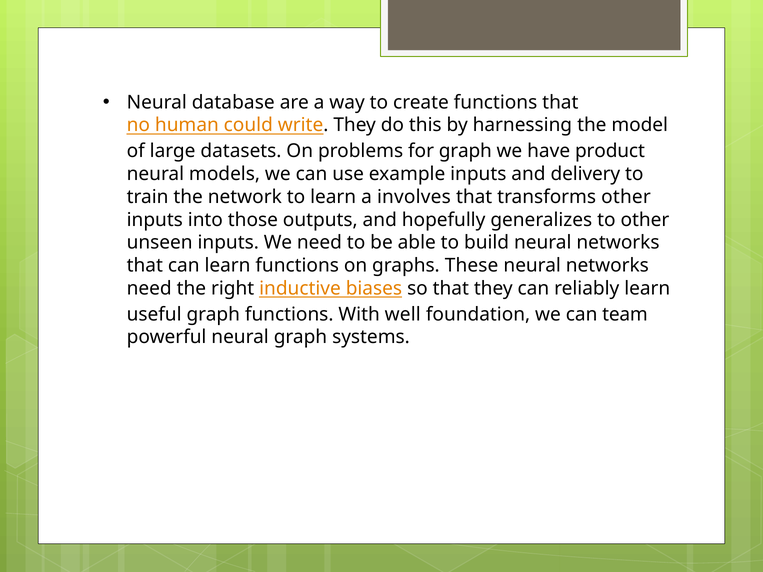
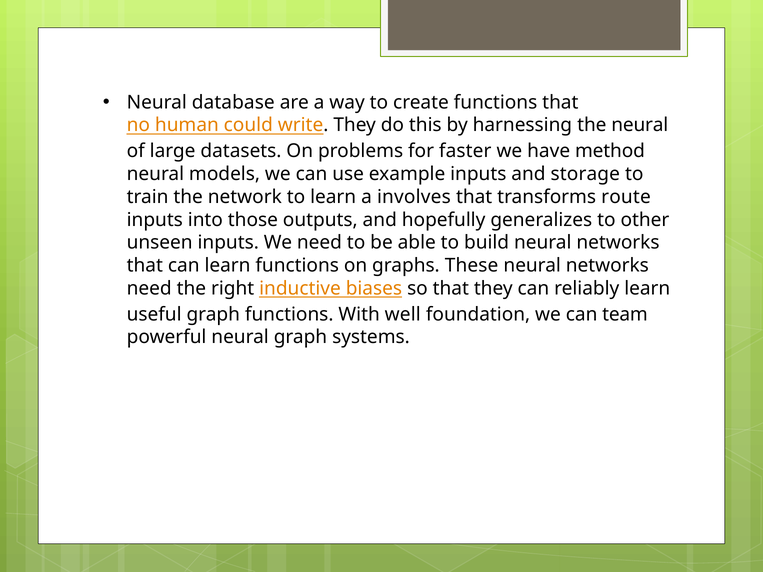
the model: model -> neural (640, 125)
for graph: graph -> faster (465, 151)
product: product -> method (610, 151)
delivery: delivery -> storage (585, 174)
transforms other: other -> route (626, 197)
